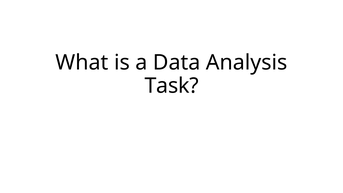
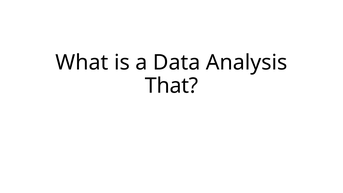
Task: Task -> That (172, 86)
